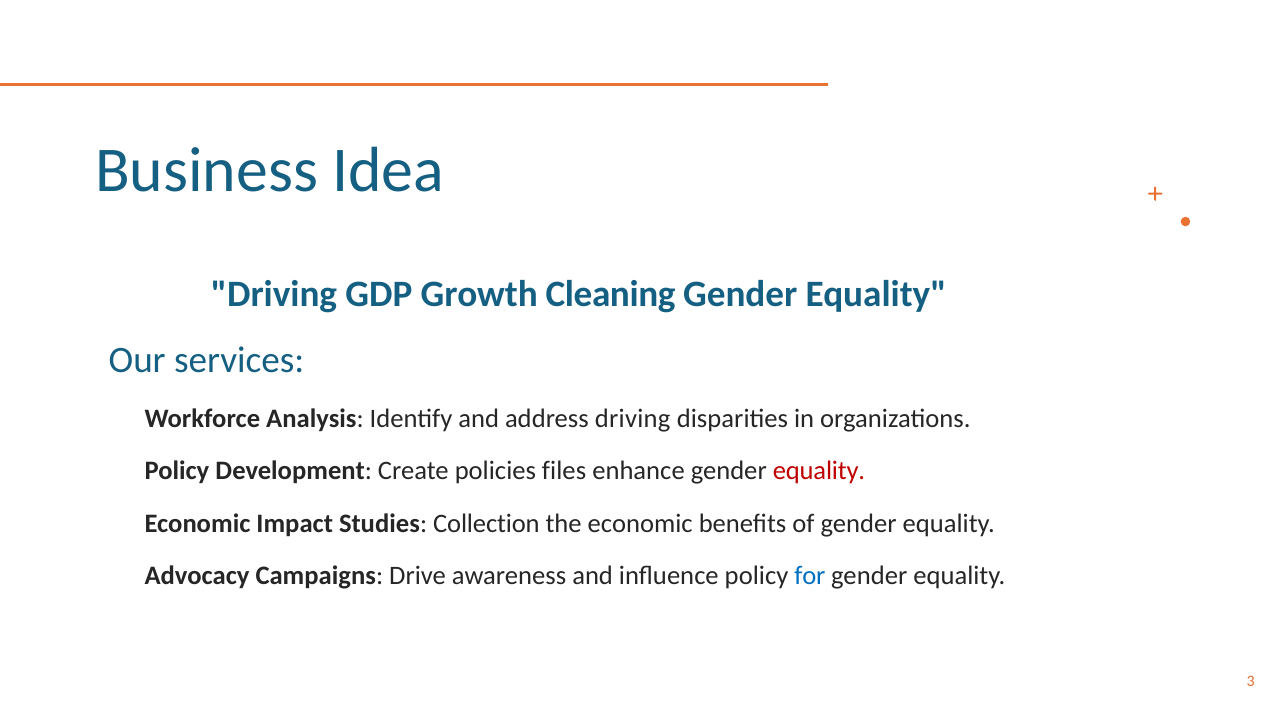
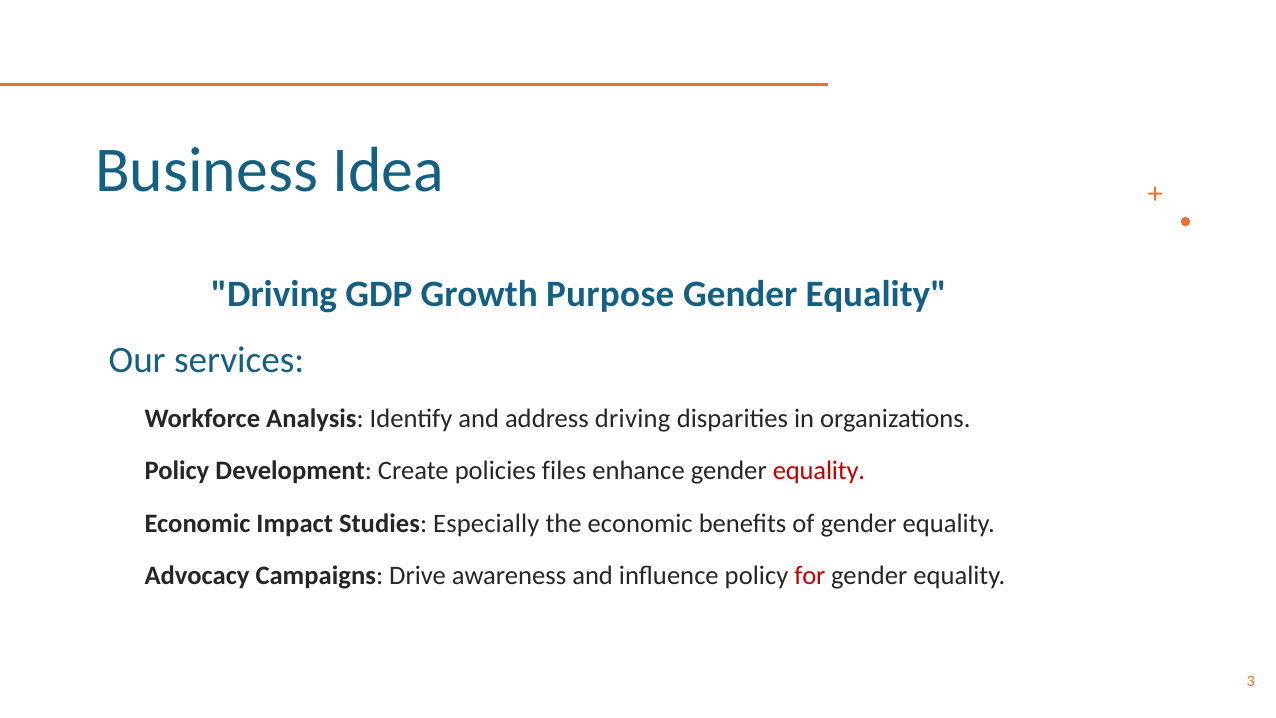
Cleaning: Cleaning -> Purpose (610, 294)
Collection: Collection -> Especially (486, 523)
for colour: blue -> red (810, 576)
